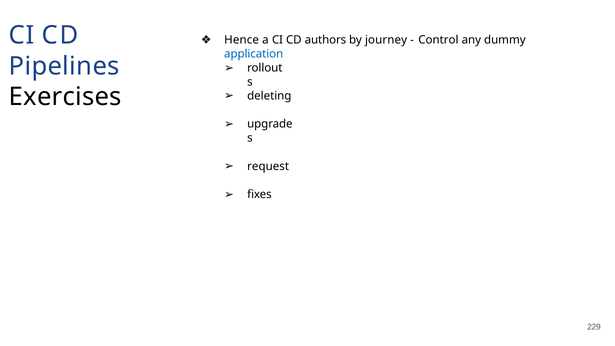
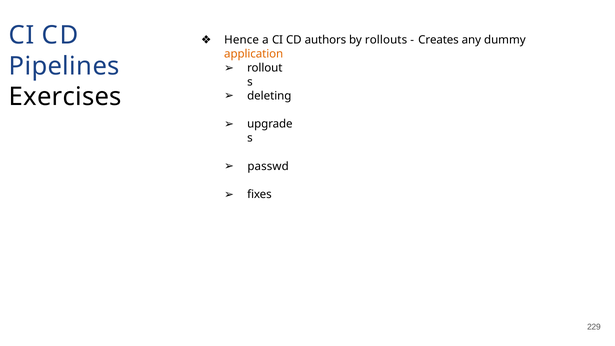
journey: journey -> rollouts (386, 40)
Control: Control -> Creates (438, 40)
application colour: blue -> orange (254, 54)
request: request -> passwd (268, 166)
